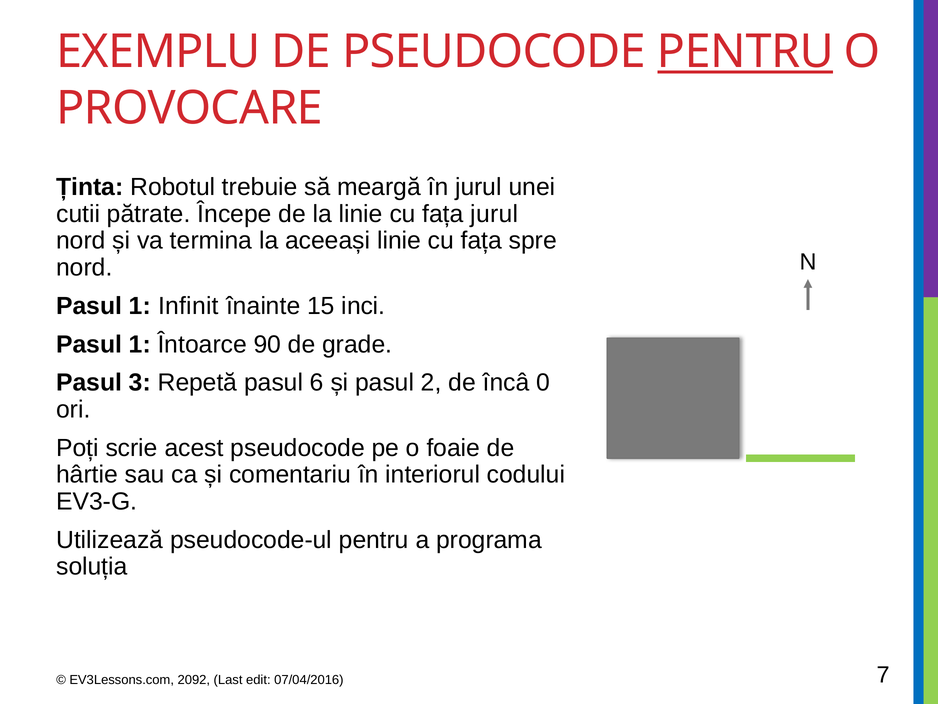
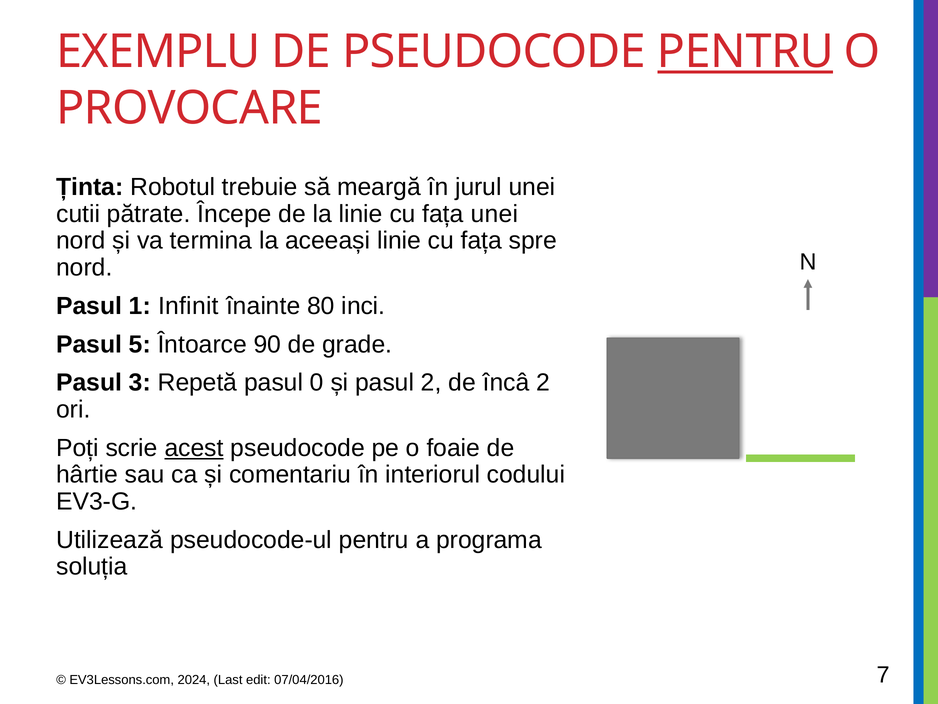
fața jurul: jurul -> unei (494, 214)
15: 15 -> 80 (321, 306)
1: 1 -> 5 (140, 344)
6: 6 -> 0 (317, 383)
încâ 0: 0 -> 2 (543, 383)
acest underline: none -> present (194, 448)
2092: 2092 -> 2024 (194, 679)
